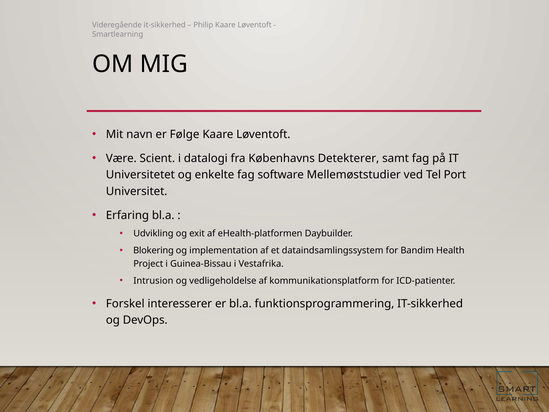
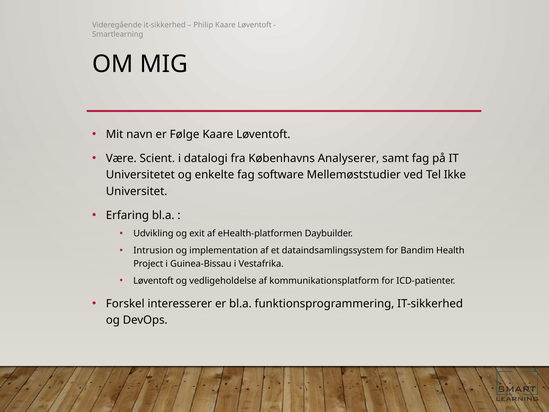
Detekterer: Detekterer -> Analyserer (348, 158)
Port: Port -> Ikke (455, 175)
Blokering: Blokering -> Intrusion (153, 250)
Intrusion: Intrusion -> Løventoft (153, 281)
